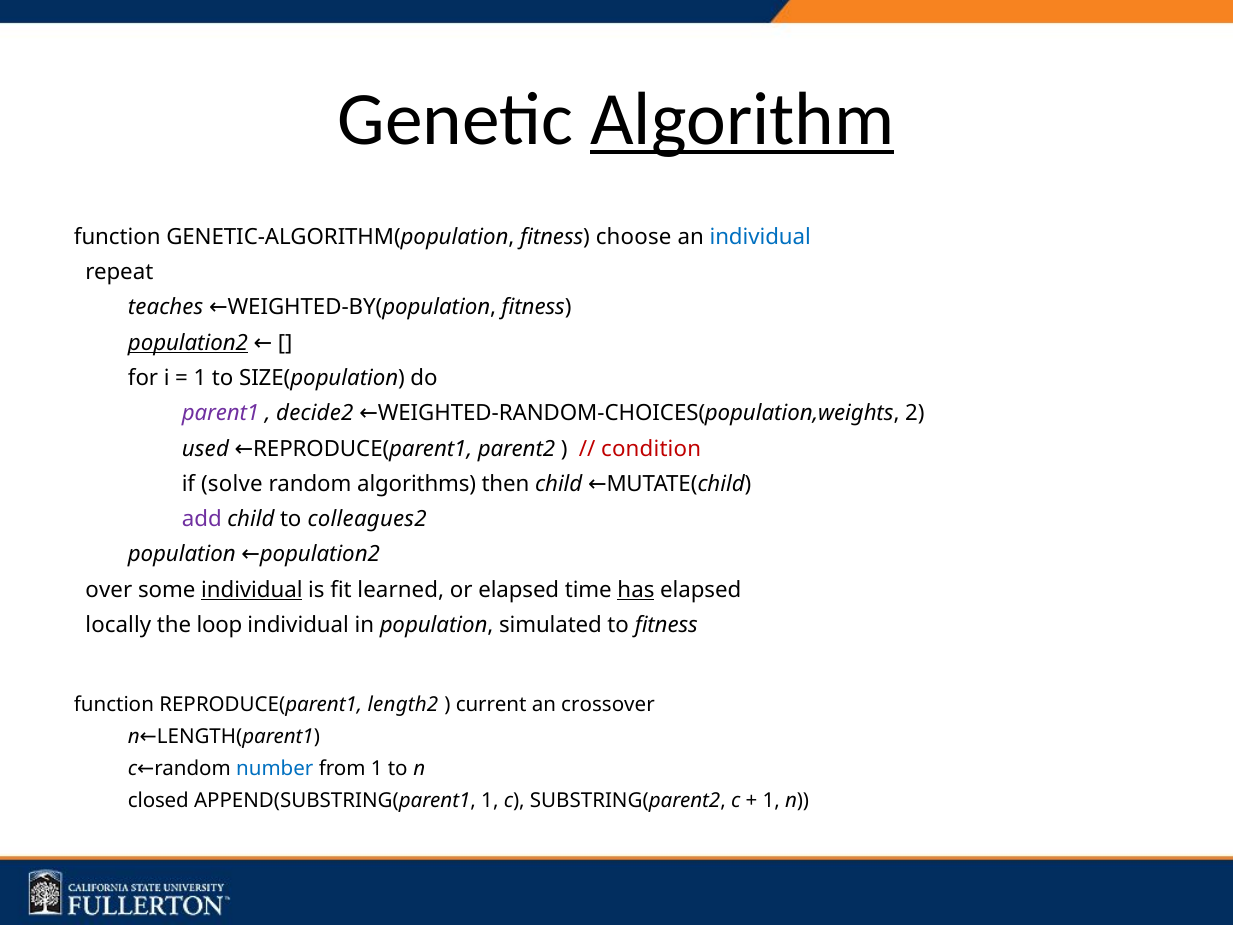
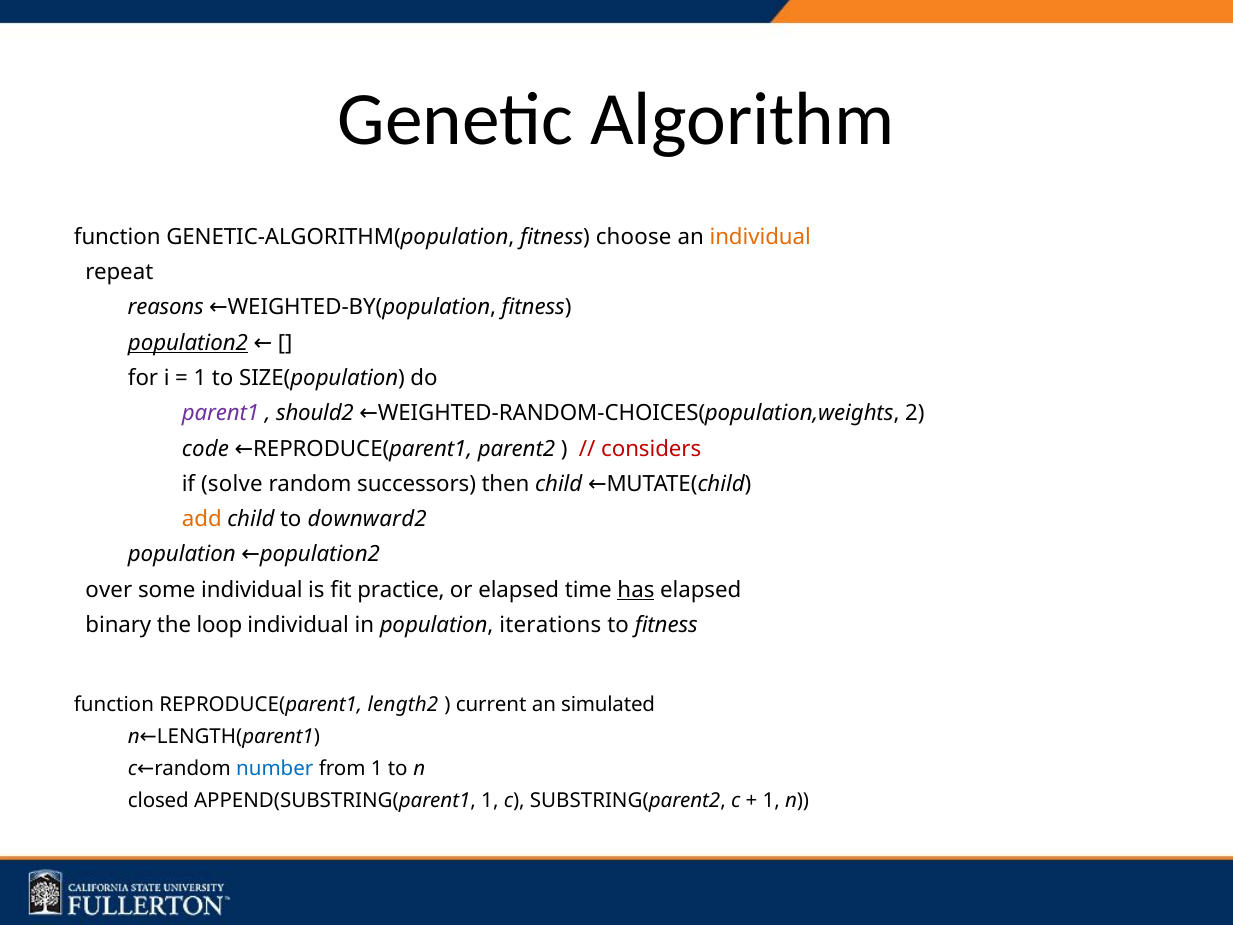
Algorithm underline: present -> none (742, 119)
individual colour: blue -> orange (760, 237)
teaches: teaches -> reasons (166, 307)
decide2: decide2 -> should2 (315, 413)
used: used -> code (205, 449)
condition: condition -> considers (651, 449)
algorithms: algorithms -> successors (417, 484)
add colour: purple -> orange (202, 519)
colleagues2: colleagues2 -> downward2 (367, 519)
individual underline: present -> none (252, 590)
learned: learned -> practice (401, 590)
locally: locally -> binary (118, 625)
simulated: simulated -> iterations (550, 625)
crossover: crossover -> simulated (608, 704)
